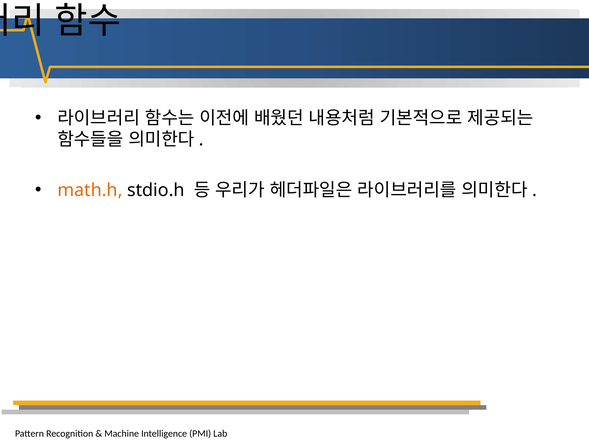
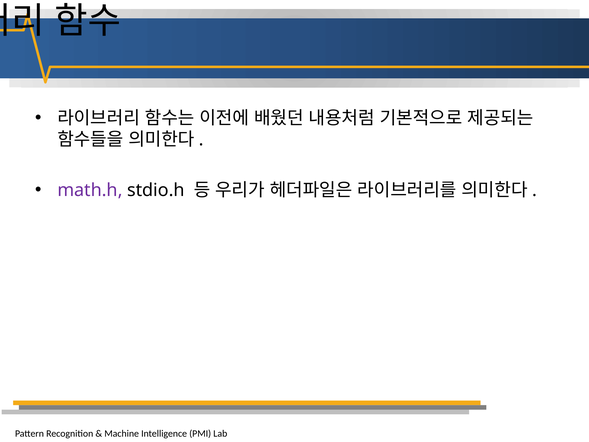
math.h colour: orange -> purple (90, 190)
